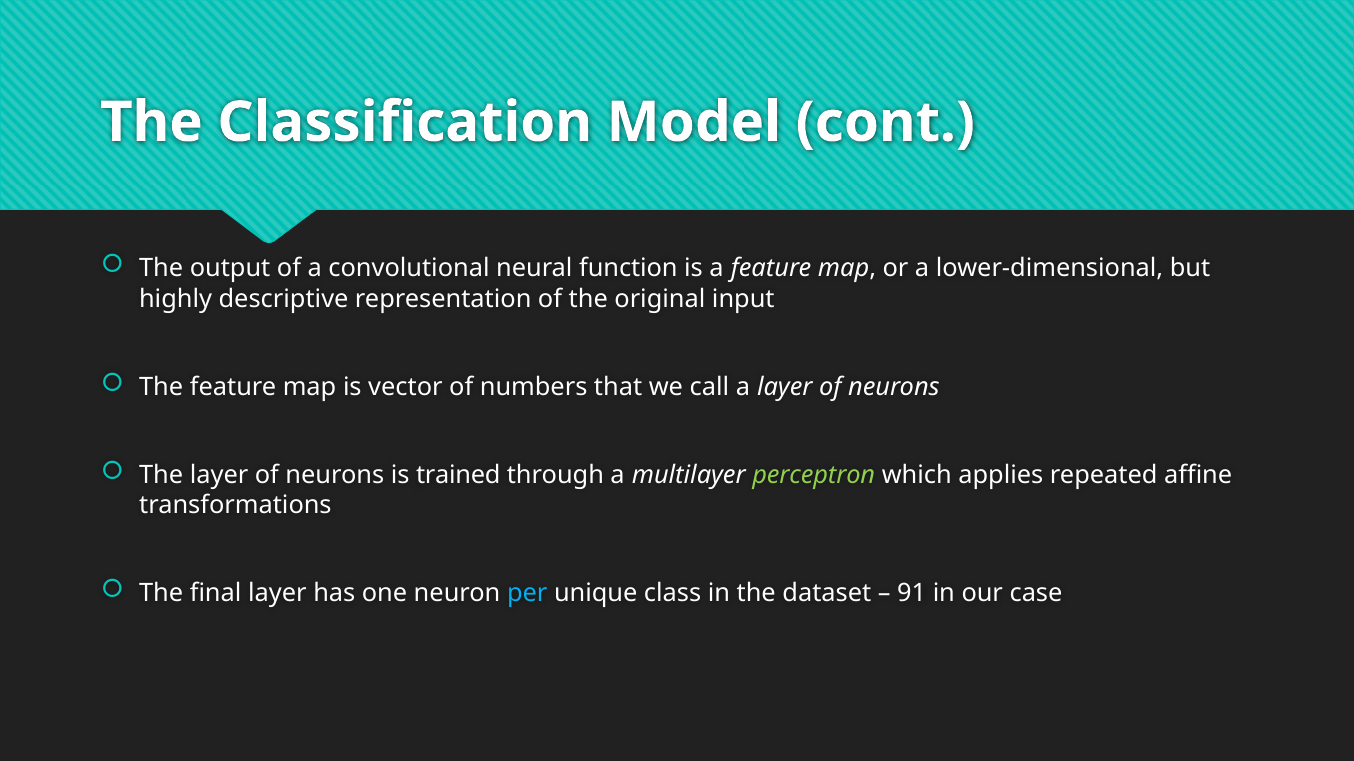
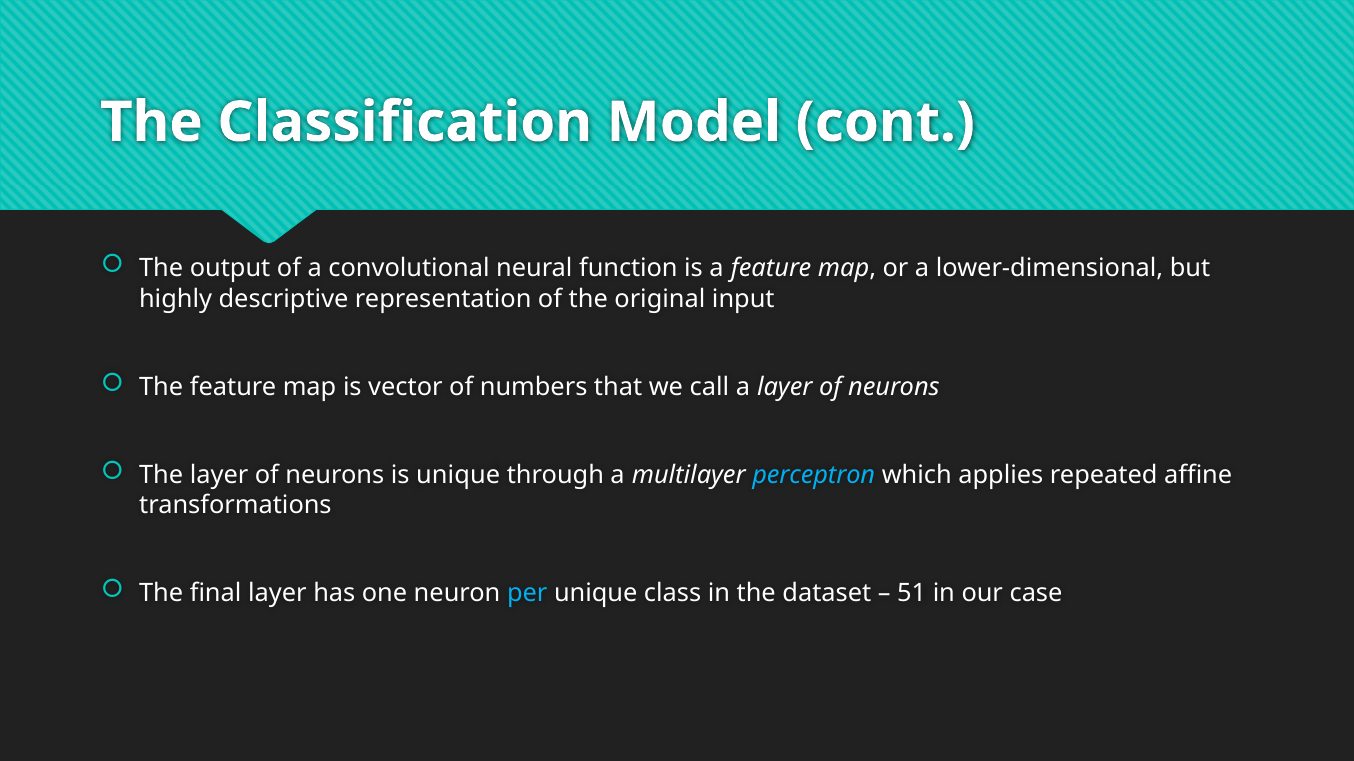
is trained: trained -> unique (458, 475)
perceptron colour: light green -> light blue (814, 475)
91: 91 -> 51 (912, 594)
